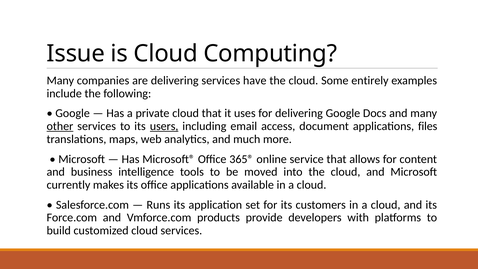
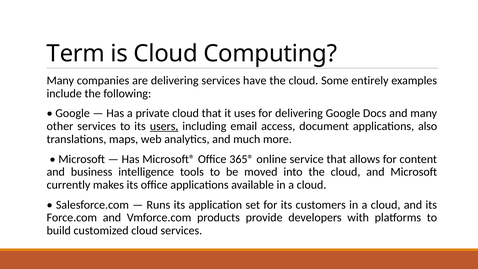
Issue: Issue -> Term (76, 54)
other underline: present -> none (60, 126)
files: files -> also (428, 126)
